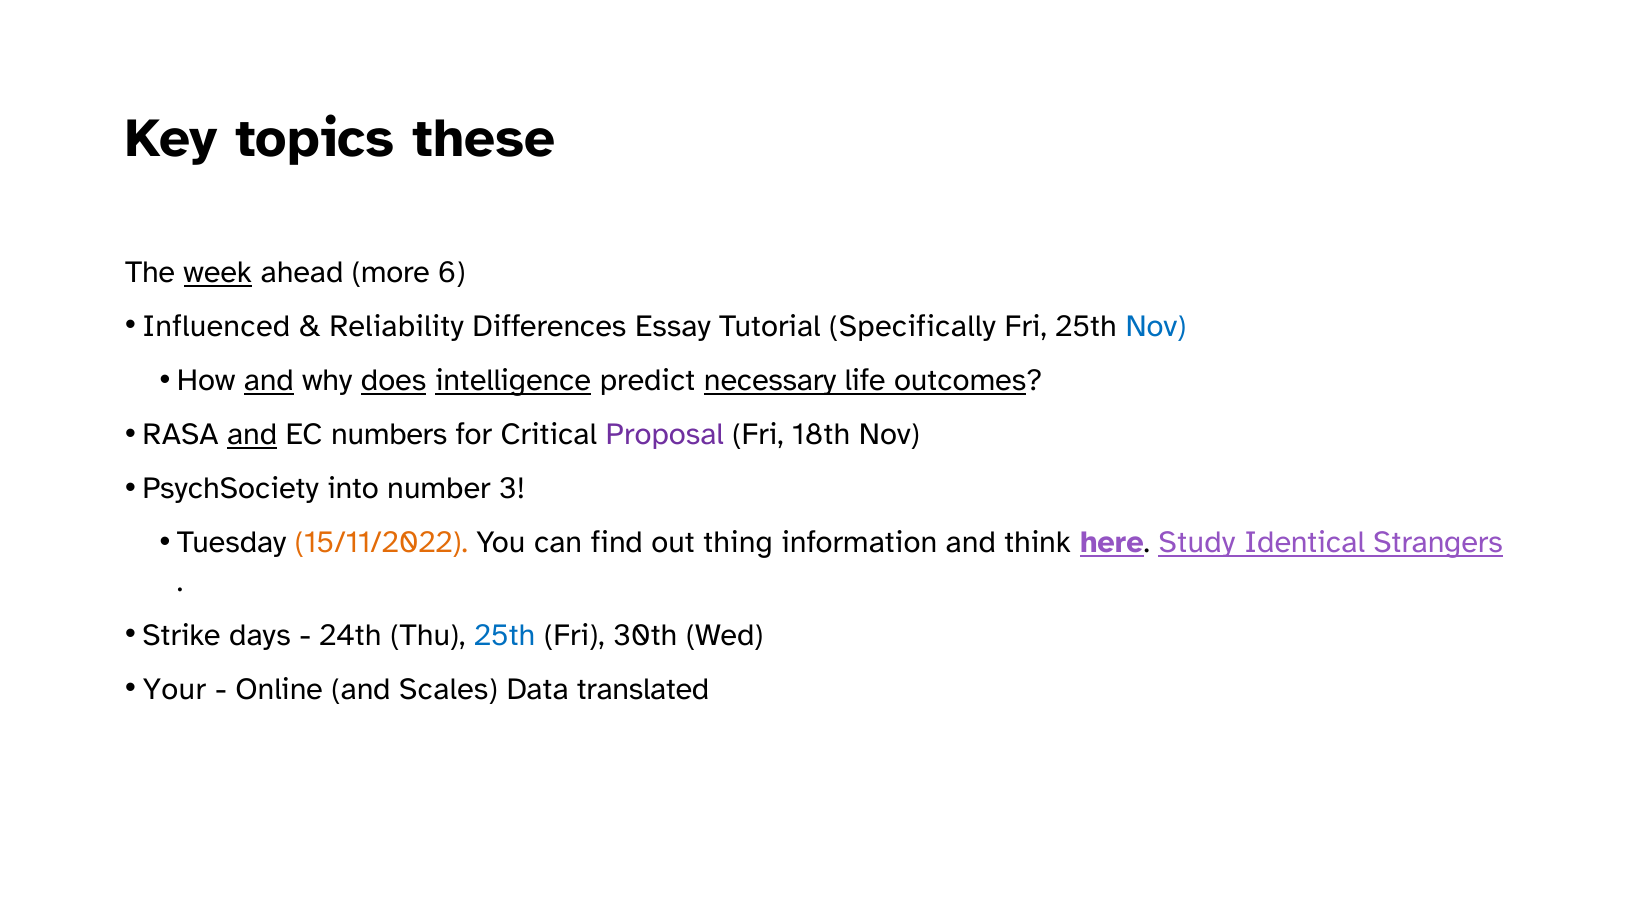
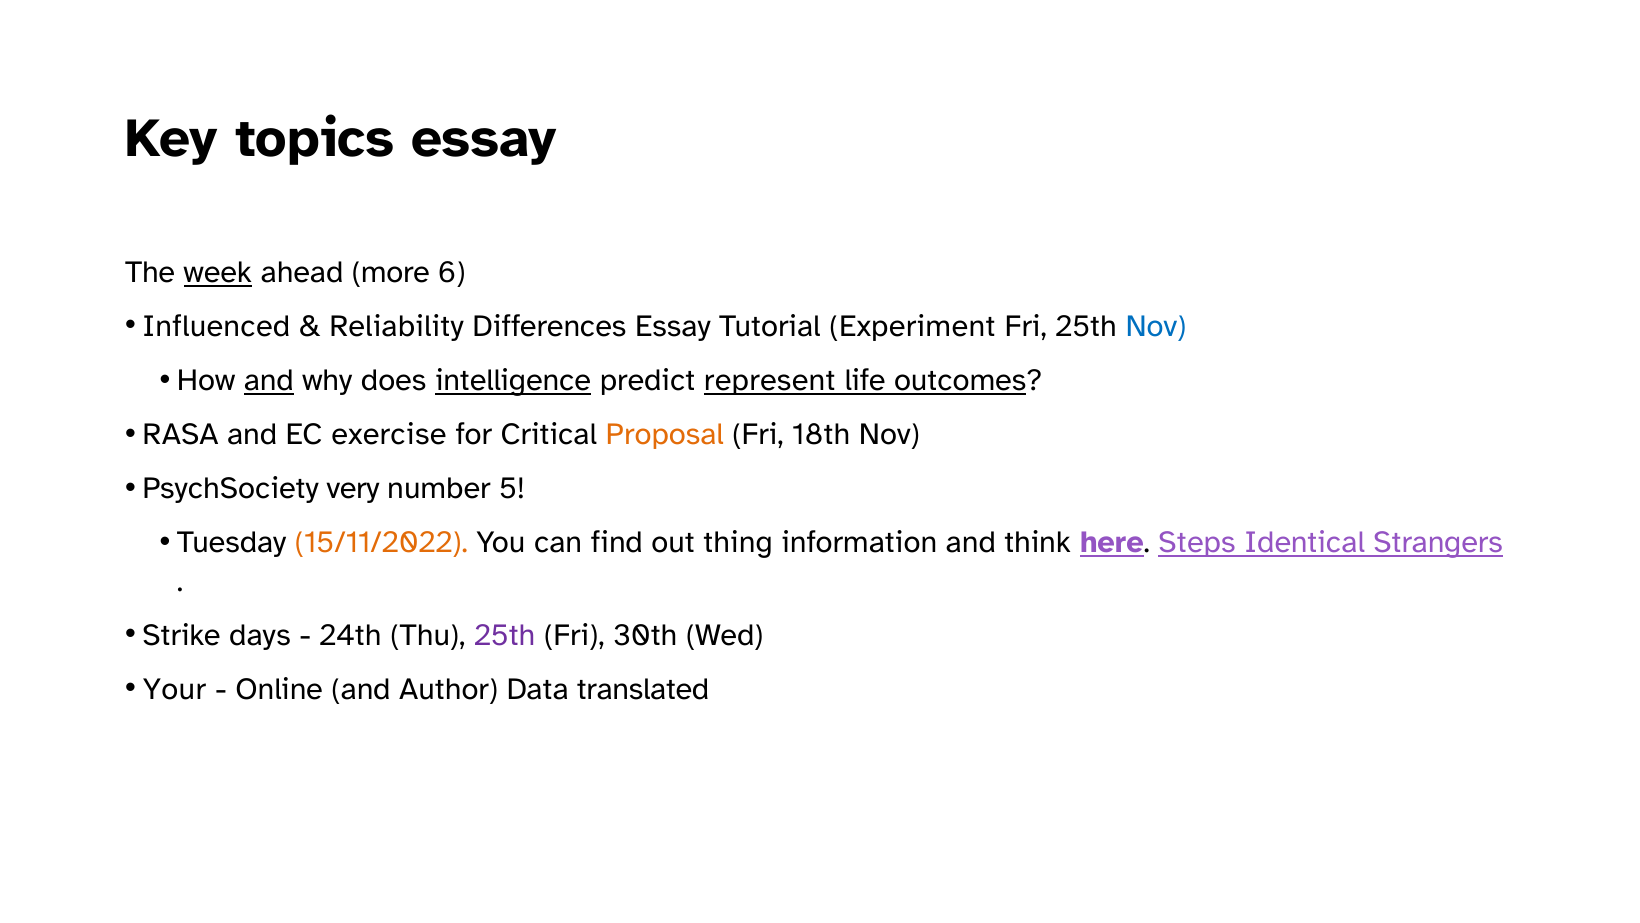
topics these: these -> essay (484, 138)
Specifically: Specifically -> Experiment (913, 326)
does underline: present -> none (394, 380)
necessary: necessary -> represent (770, 380)
and underline: present -> none (252, 434)
numbers: numbers -> exercise (389, 434)
Proposal colour: purple -> orange (665, 434)
into: into -> very (353, 488)
3: 3 -> 5 (512, 488)
Study: Study -> Steps (1197, 542)
25th colour: blue -> purple (505, 635)
Scales: Scales -> Author (449, 689)
